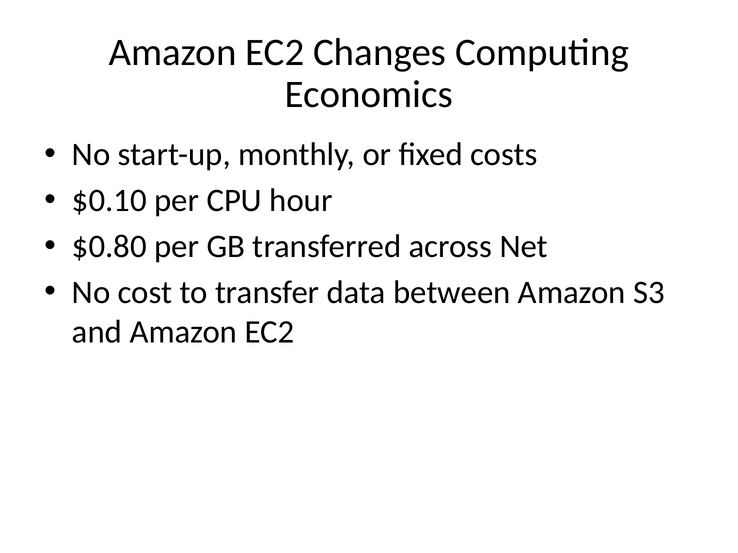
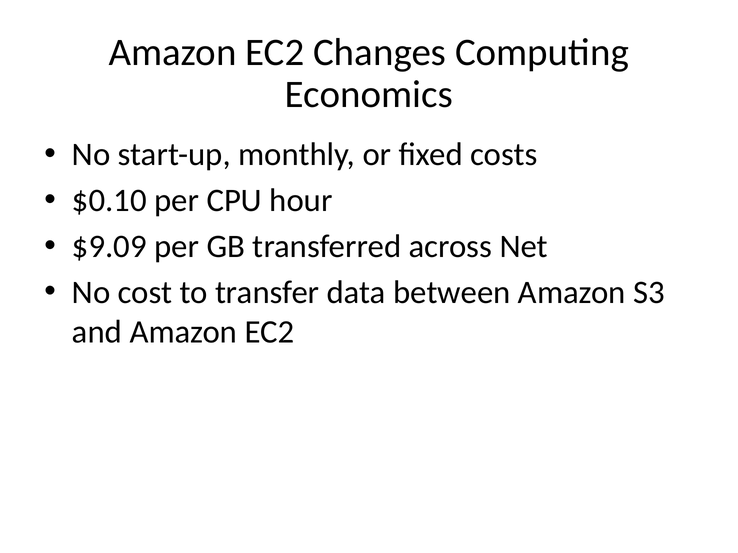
$0.80: $0.80 -> $9.09 (109, 247)
